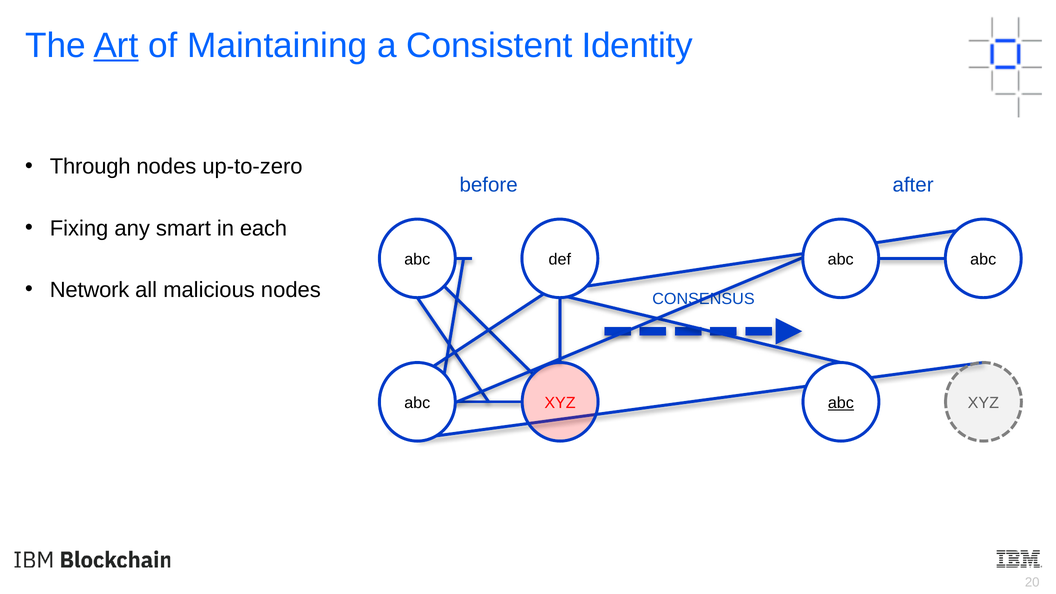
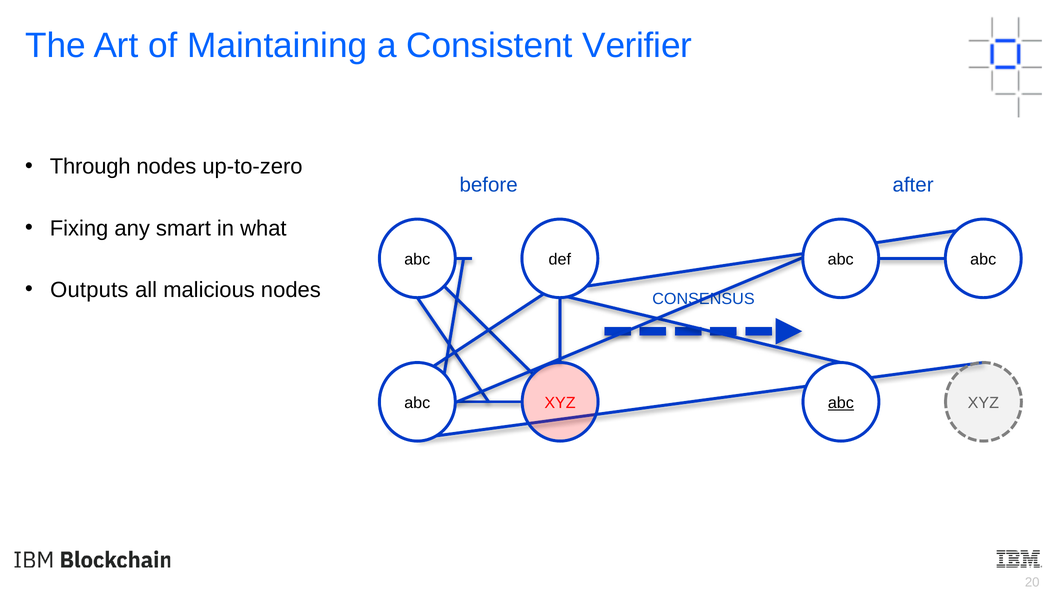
Art underline: present -> none (116, 46)
Identity: Identity -> Verifier (637, 46)
each: each -> what (263, 228)
Network: Network -> Outputs (89, 290)
